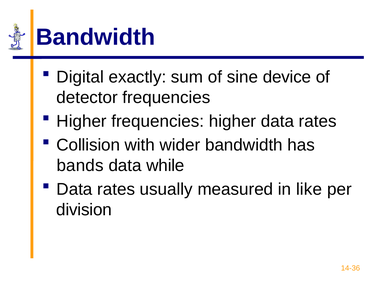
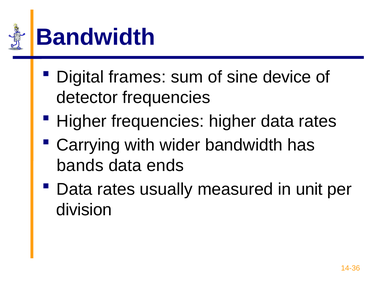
exactly: exactly -> frames (137, 77)
Collision: Collision -> Carrying (88, 145)
while: while -> ends (165, 166)
like: like -> unit (309, 190)
